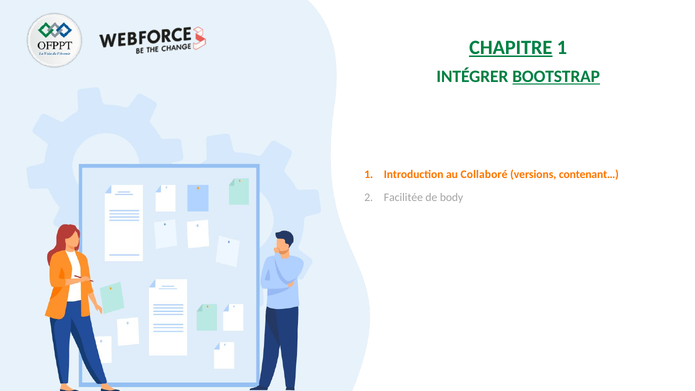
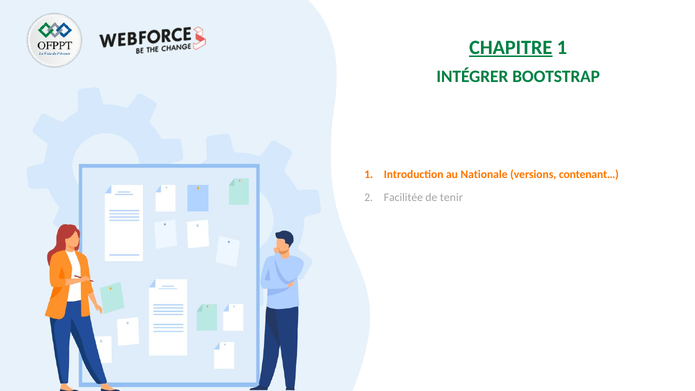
BOOTSTRAP underline: present -> none (556, 76)
Collaboré: Collaboré -> Nationale (484, 174)
body: body -> tenir (451, 198)
